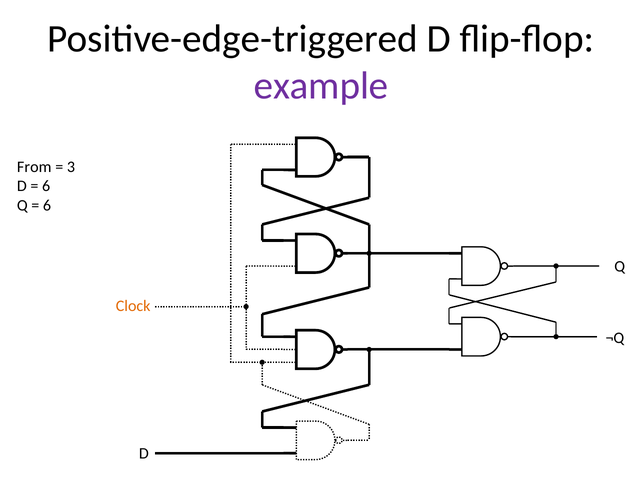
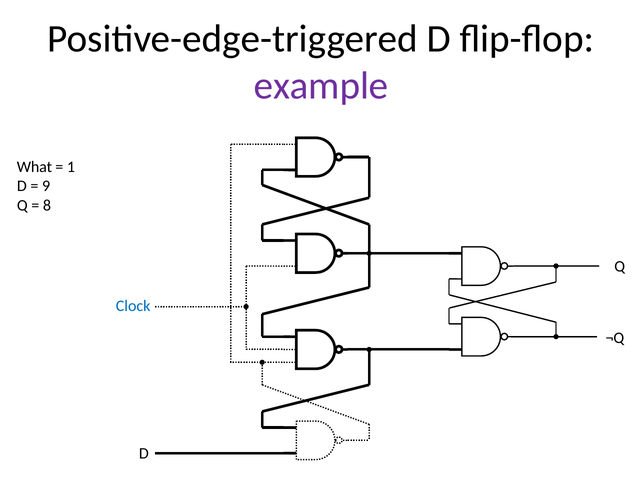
From: From -> What (34, 167)
3: 3 -> 1 (71, 167)
6: 6 -> 9 (46, 186)
6: 6 -> 8 (47, 205)
Clock colour: orange -> blue (133, 306)
